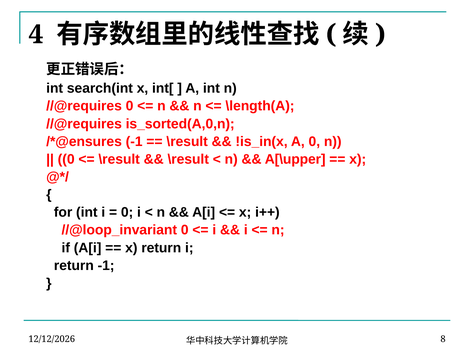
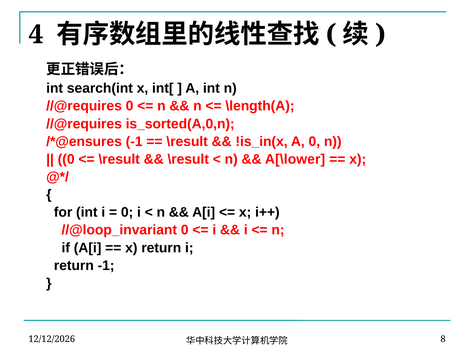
A[\upper: A[\upper -> A[\lower (295, 159)
